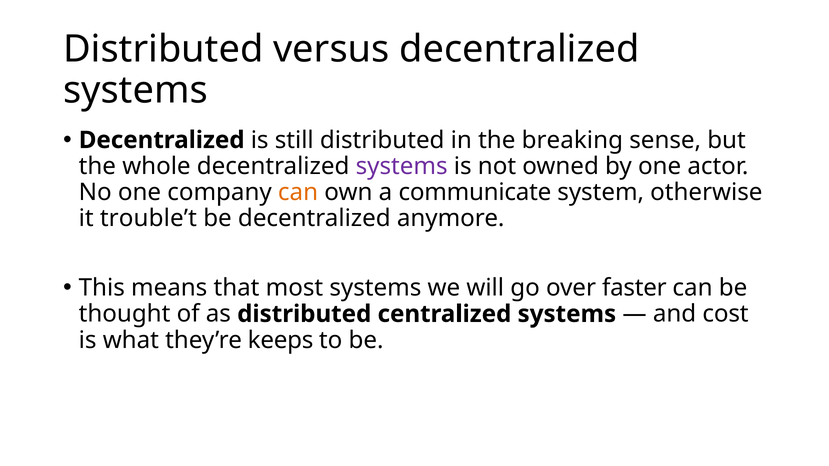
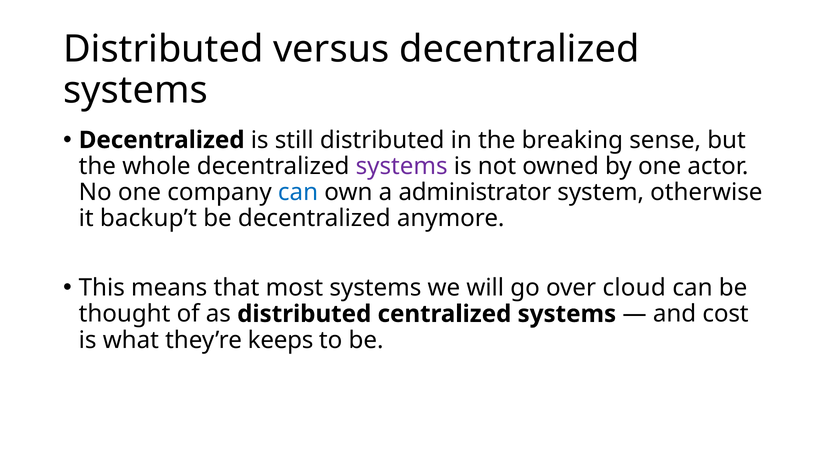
can colour: orange -> blue (298, 192)
communicate: communicate -> administrator (475, 192)
trouble’t: trouble’t -> backup’t (148, 219)
faster: faster -> cloud (634, 288)
